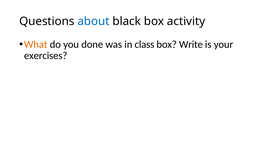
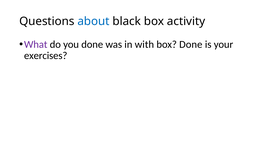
What colour: orange -> purple (36, 44)
class: class -> with (144, 44)
box Write: Write -> Done (191, 44)
